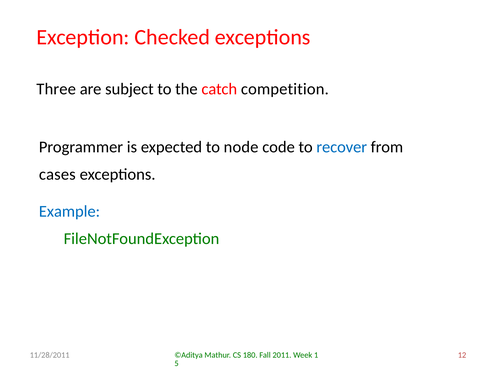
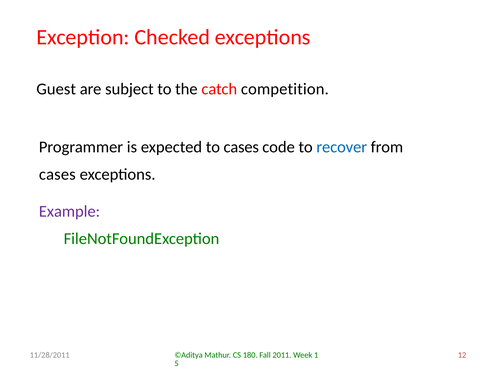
Three: Three -> Guest (56, 89)
to node: node -> cases (241, 147)
Example colour: blue -> purple (69, 211)
